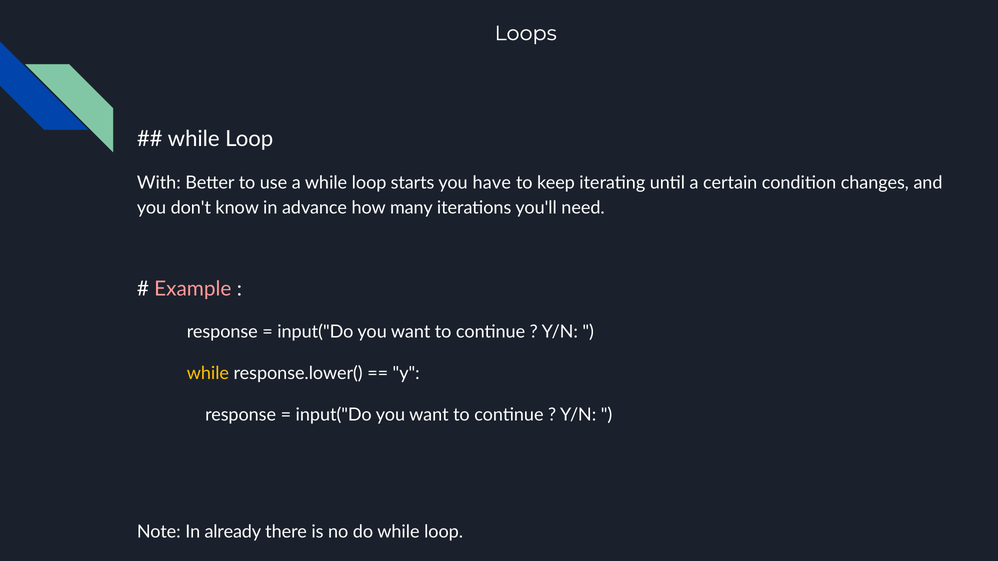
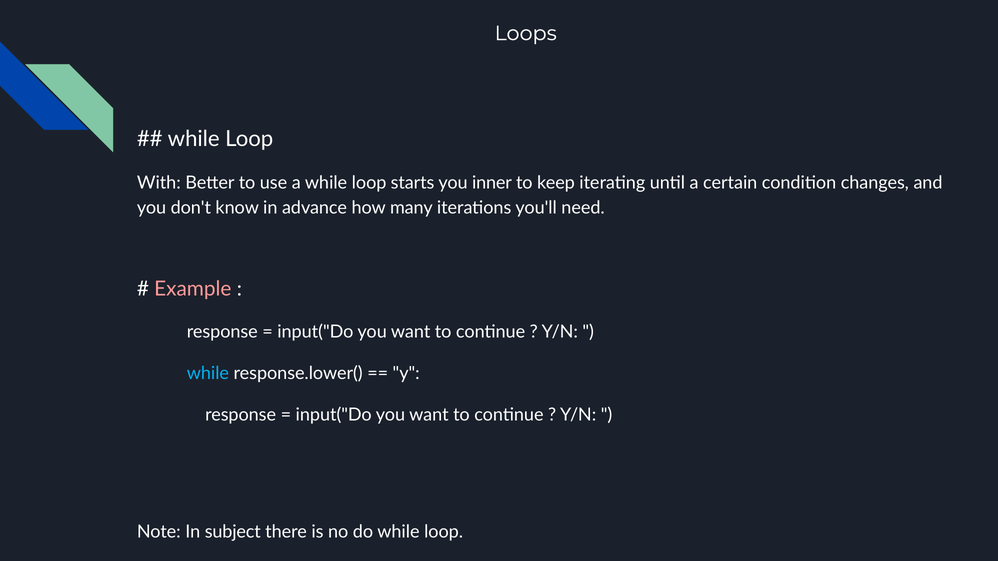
have: have -> inner (492, 183)
while colour: yellow -> light blue (208, 374)
already: already -> subject (233, 532)
